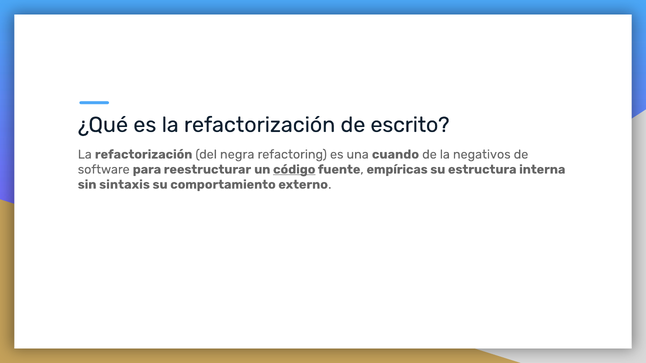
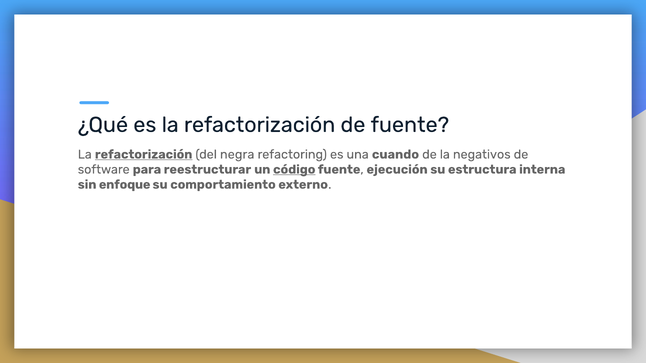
de escrito: escrito -> fuente (410, 125)
refactorización underline: none -> present (144, 155)
empíricas: empíricas -> ejecución (397, 170)
sintaxis: sintaxis -> enfoque (125, 185)
